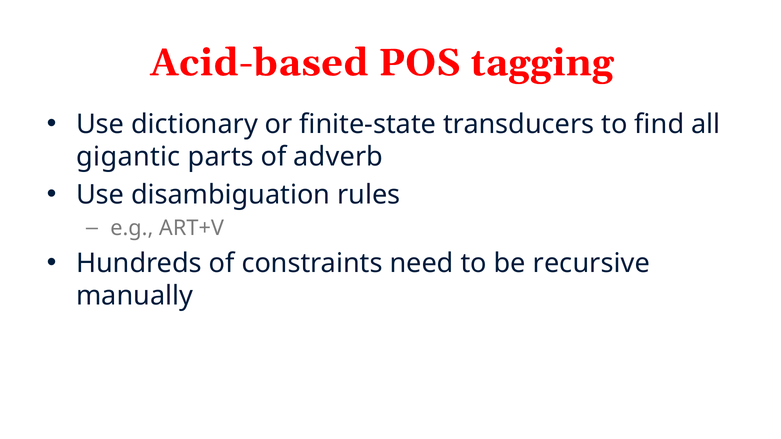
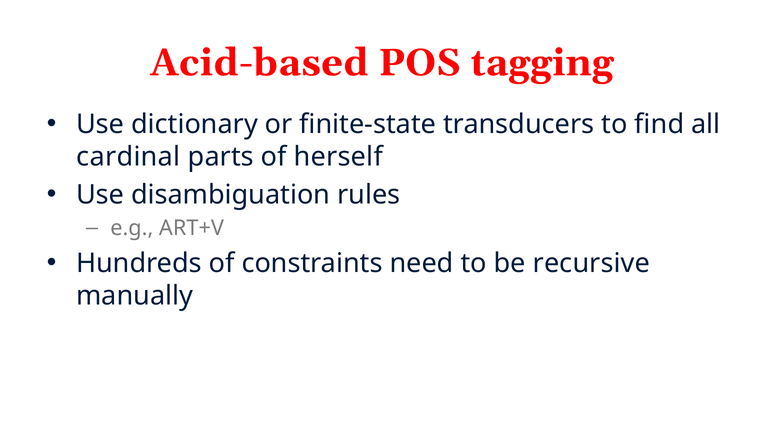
gigantic: gigantic -> cardinal (128, 157)
adverb: adverb -> herself (338, 157)
